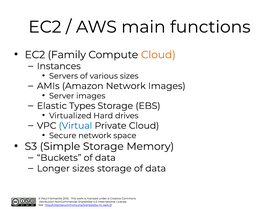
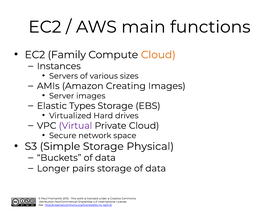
Amazon Network: Network -> Creating (126, 86)
Virtual colour: blue -> purple (75, 126)
Memory: Memory -> Physical (150, 147)
Longer sizes: sizes -> pairs (83, 169)
